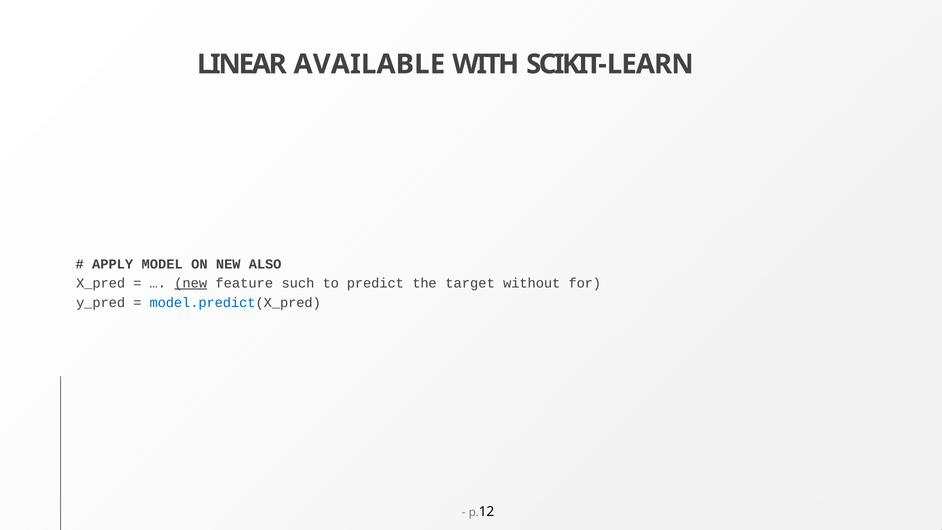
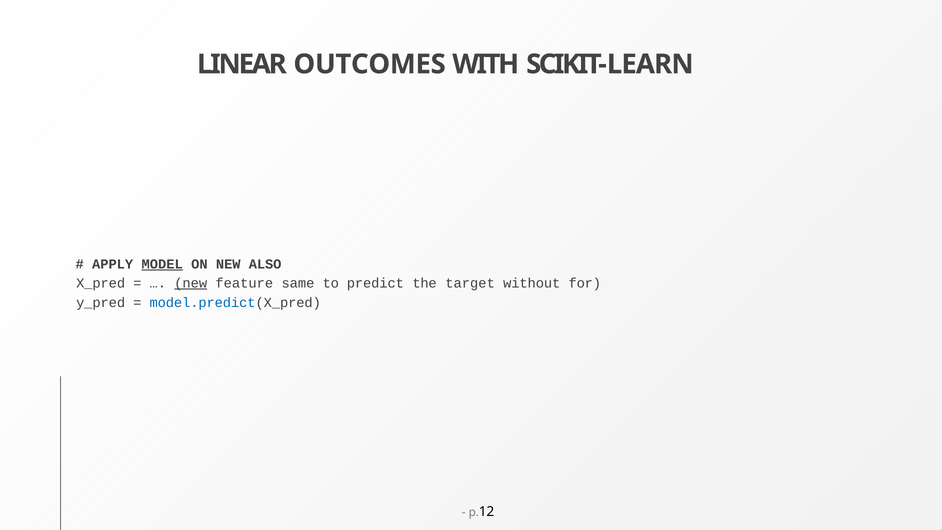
AVAILABLE: AVAILABLE -> OUTCOMES (370, 64)
MODEL underline: none -> present (162, 264)
such: such -> same (298, 283)
